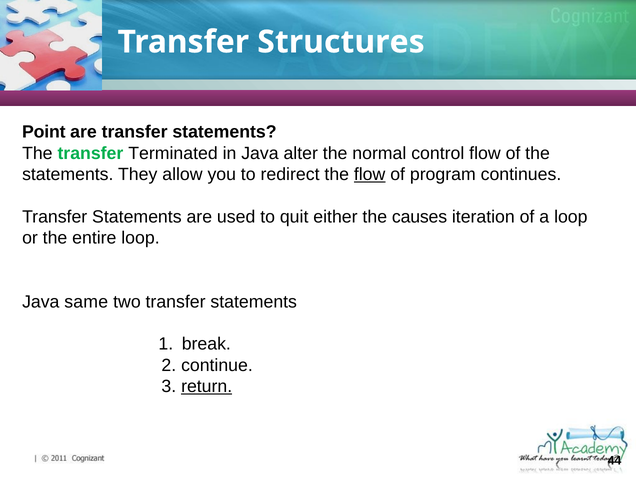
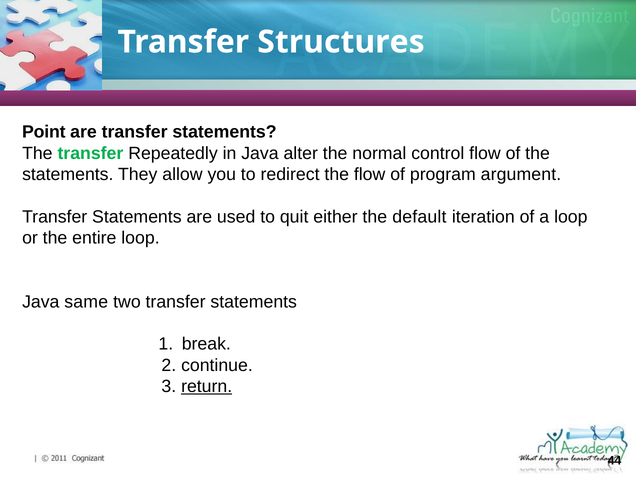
Terminated: Terminated -> Repeatedly (173, 153)
flow underline: present -> none (370, 174)
continues: continues -> argument (521, 174)
causes: causes -> default (419, 217)
